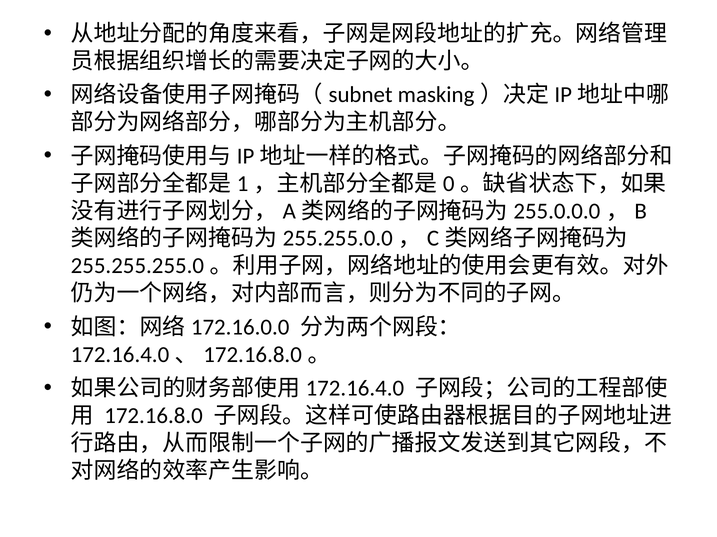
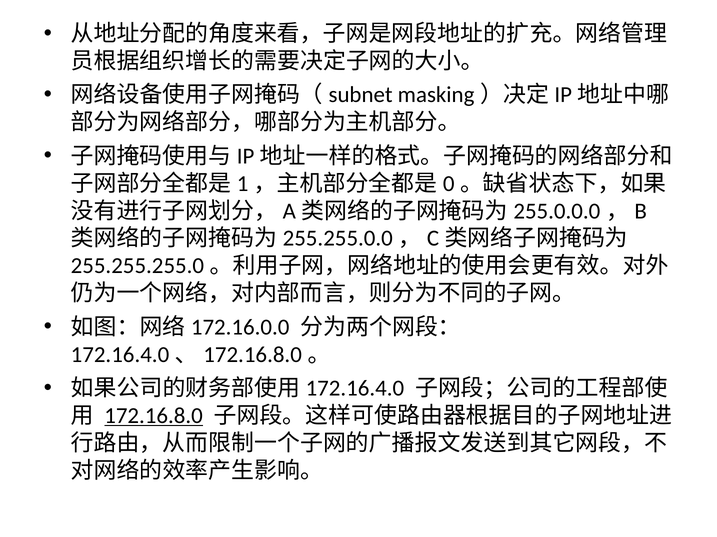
172.16.8.0 underline: none -> present (154, 416)
